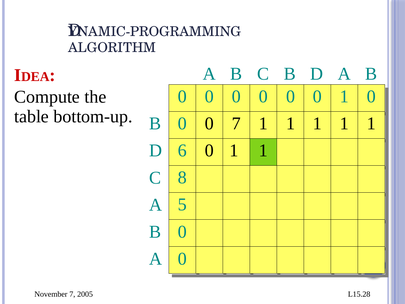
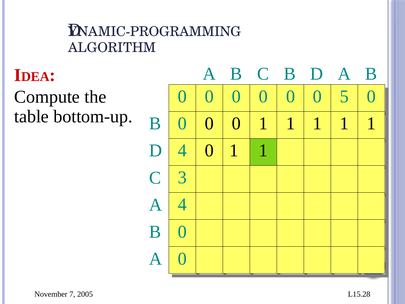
0 0 1: 1 -> 5 (344, 97)
7: 7 -> 0 (236, 124)
D 6: 6 -> 4 (182, 151)
8: 8 -> 3 (182, 178)
A 5: 5 -> 4 (182, 205)
